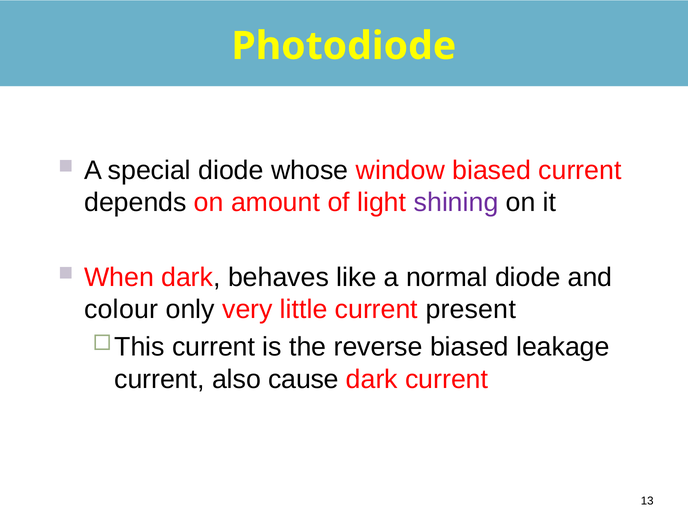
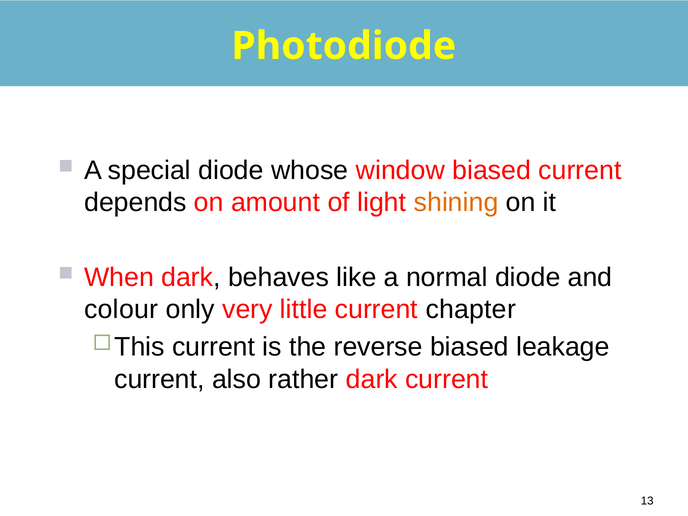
shining colour: purple -> orange (456, 202)
present: present -> chapter (471, 310)
cause: cause -> rather (303, 379)
